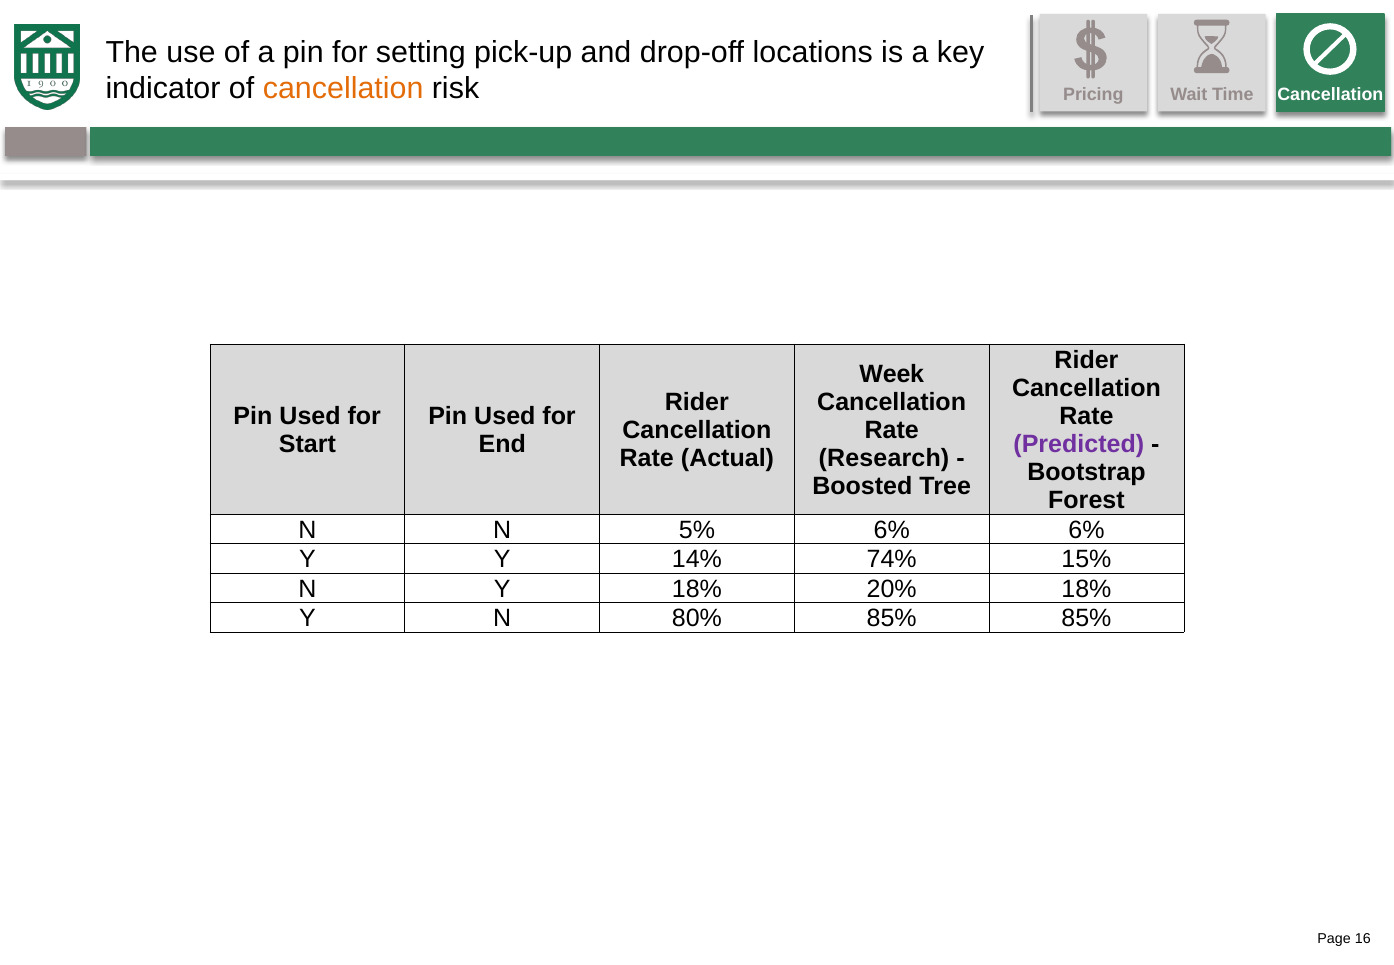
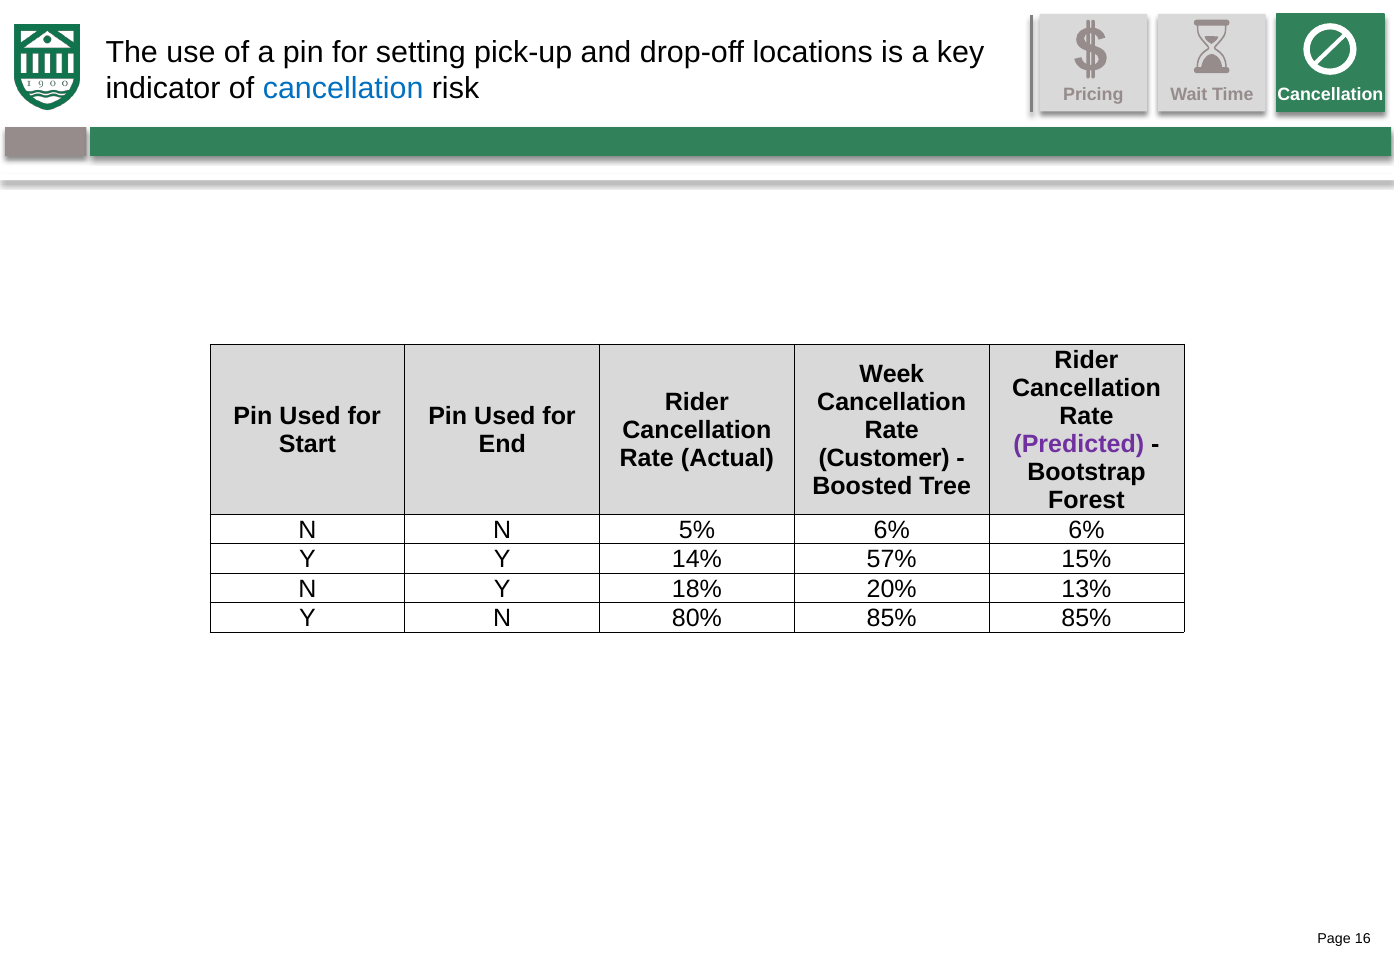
cancellation colour: orange -> blue (343, 89)
Research: Research -> Customer (884, 458)
74%: 74% -> 57% (892, 559)
20% 18%: 18% -> 13% (1086, 589)
